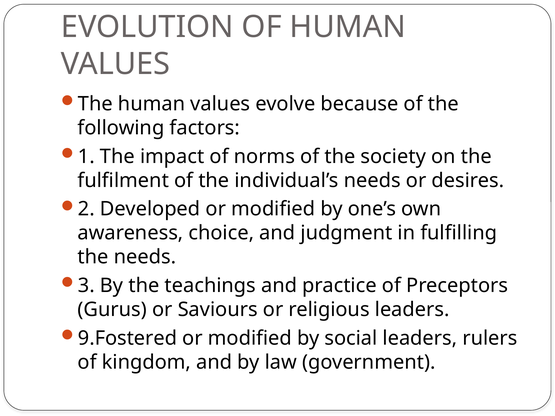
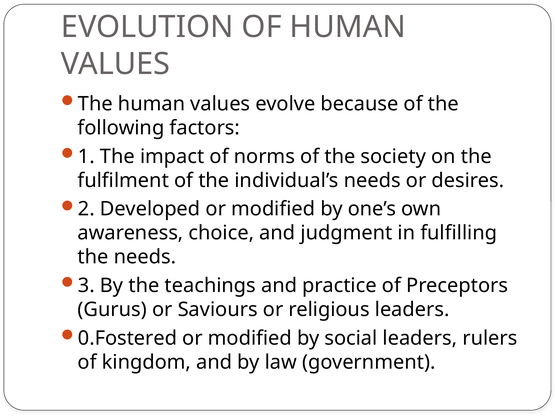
9.Fostered: 9.Fostered -> 0.Fostered (128, 338)
